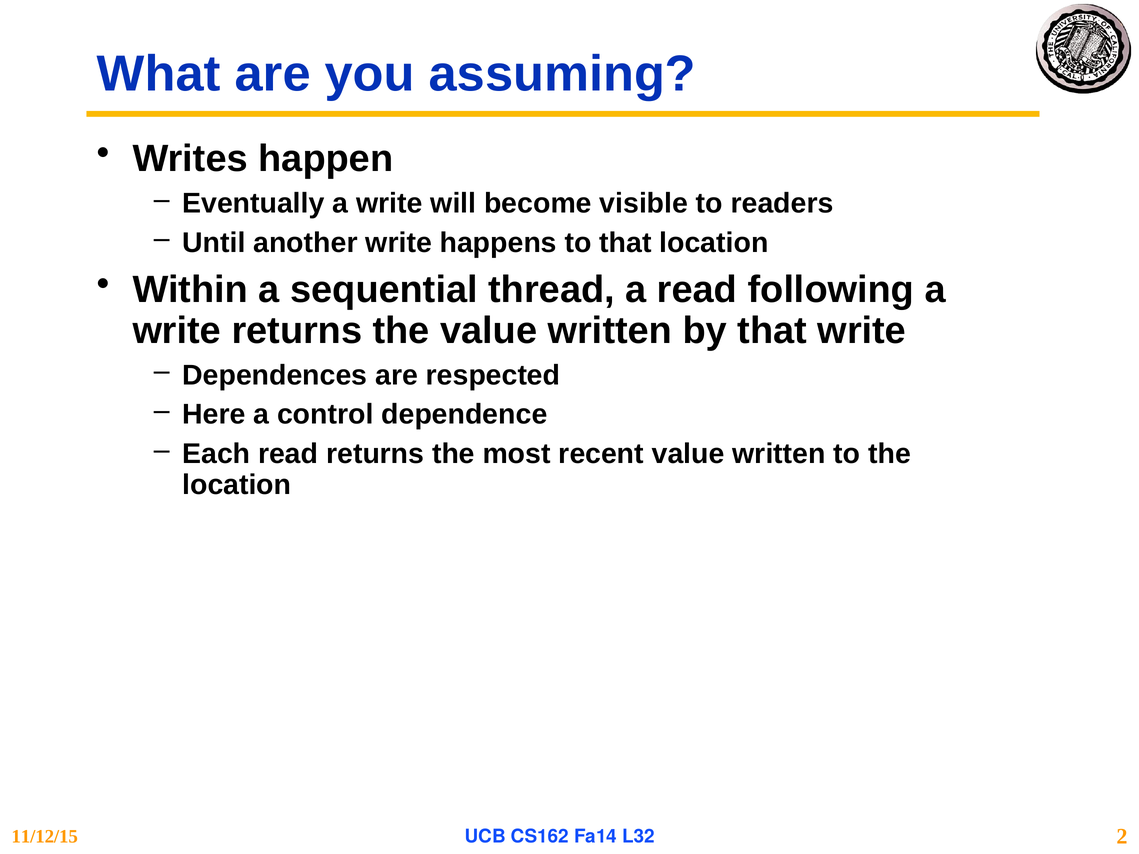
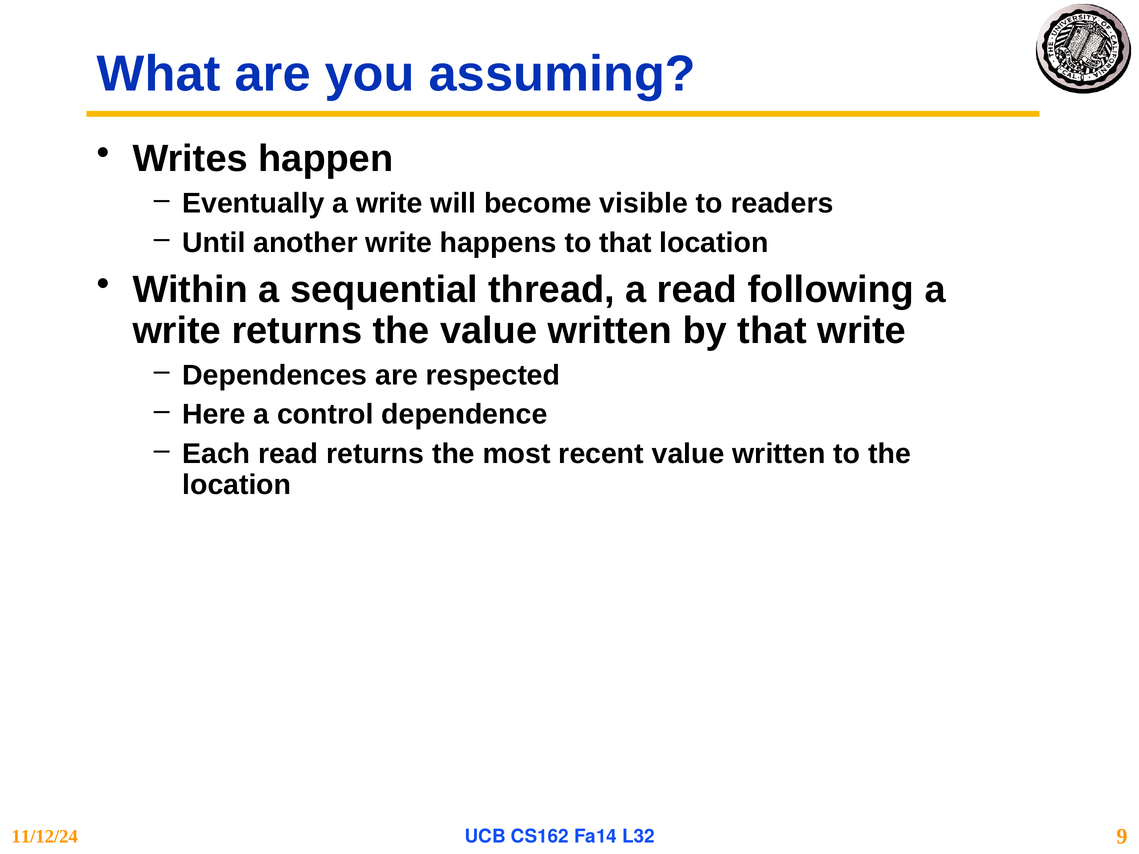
11/12/15: 11/12/15 -> 11/12/24 (45, 837)
2: 2 -> 9 (1122, 837)
